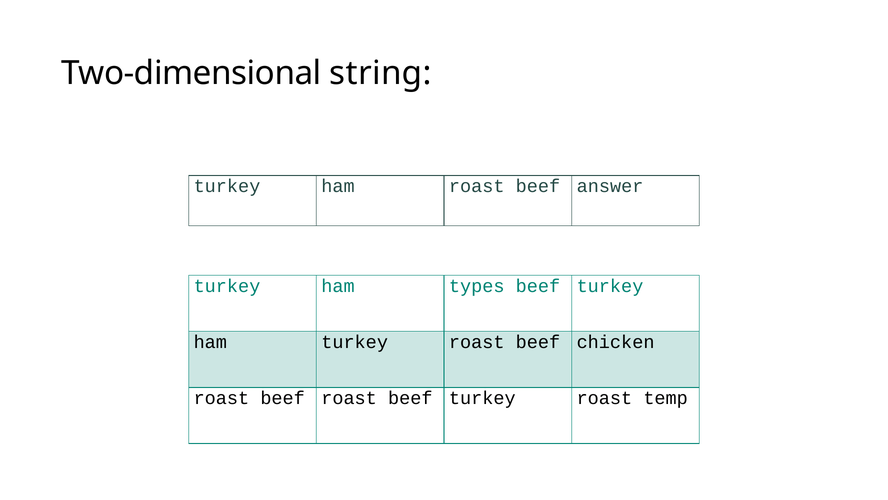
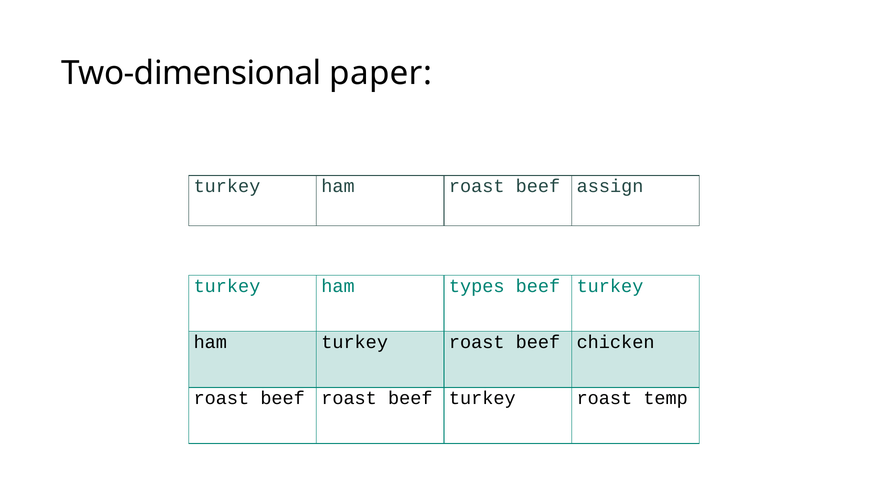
string: string -> paper (381, 73)
answer: answer -> assign (610, 186)
